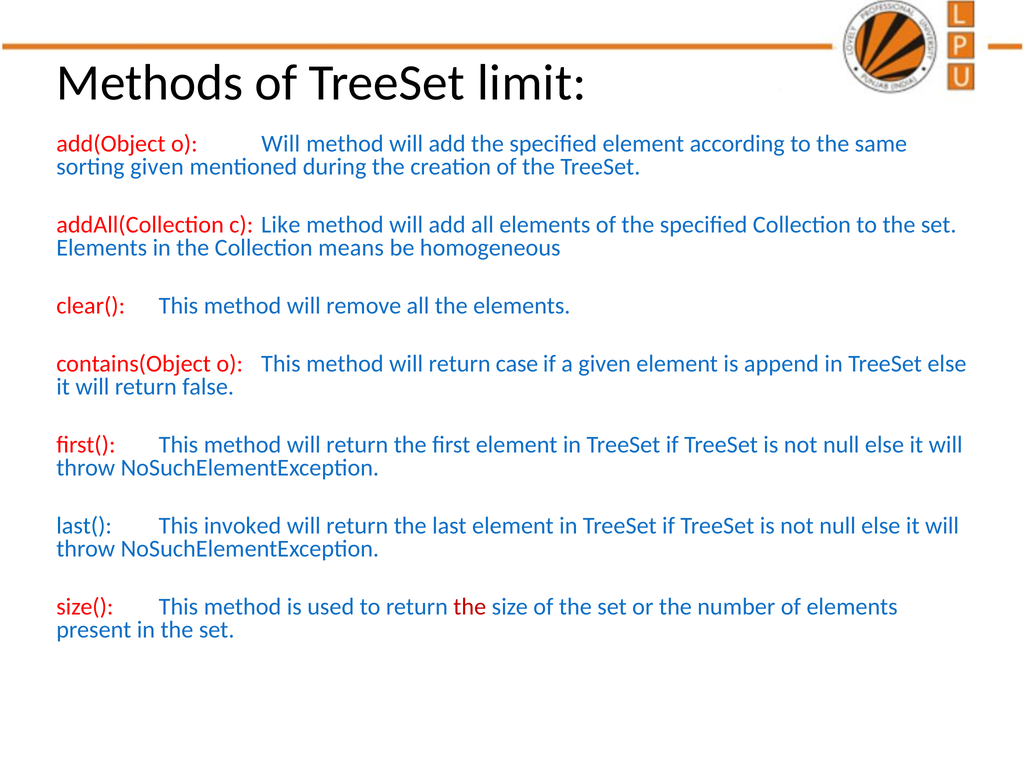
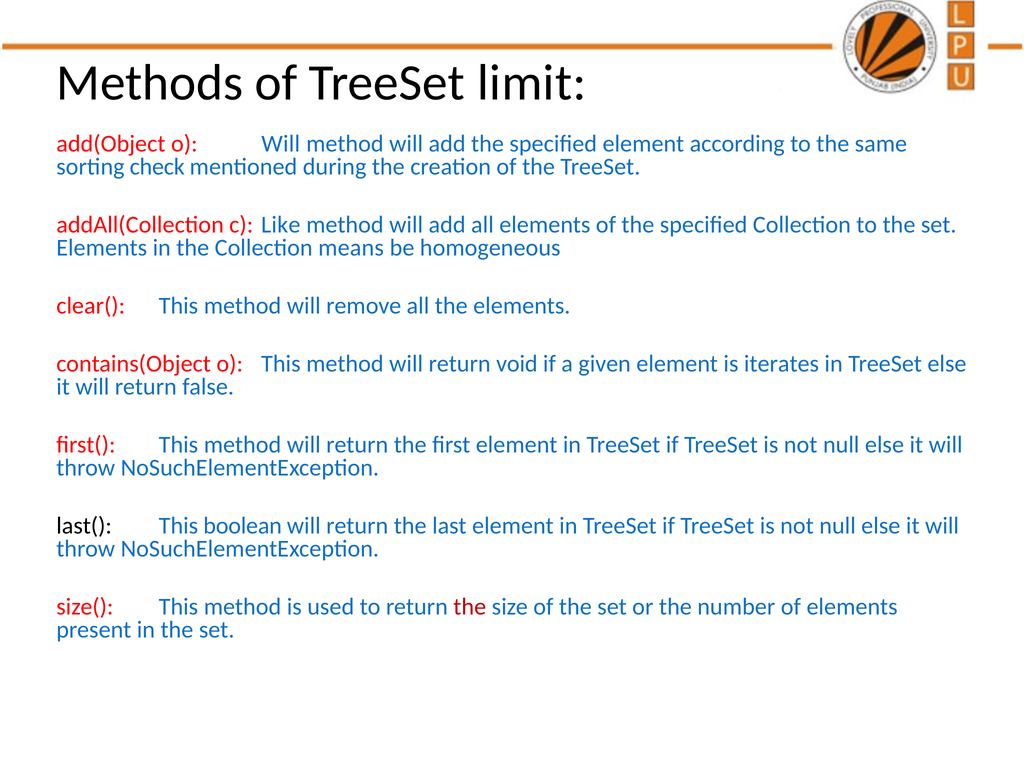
sorting given: given -> check (157, 167)
case: case -> void (517, 364)
append: append -> iterates (781, 364)
last( colour: blue -> black (84, 526)
invoked: invoked -> boolean (243, 526)
